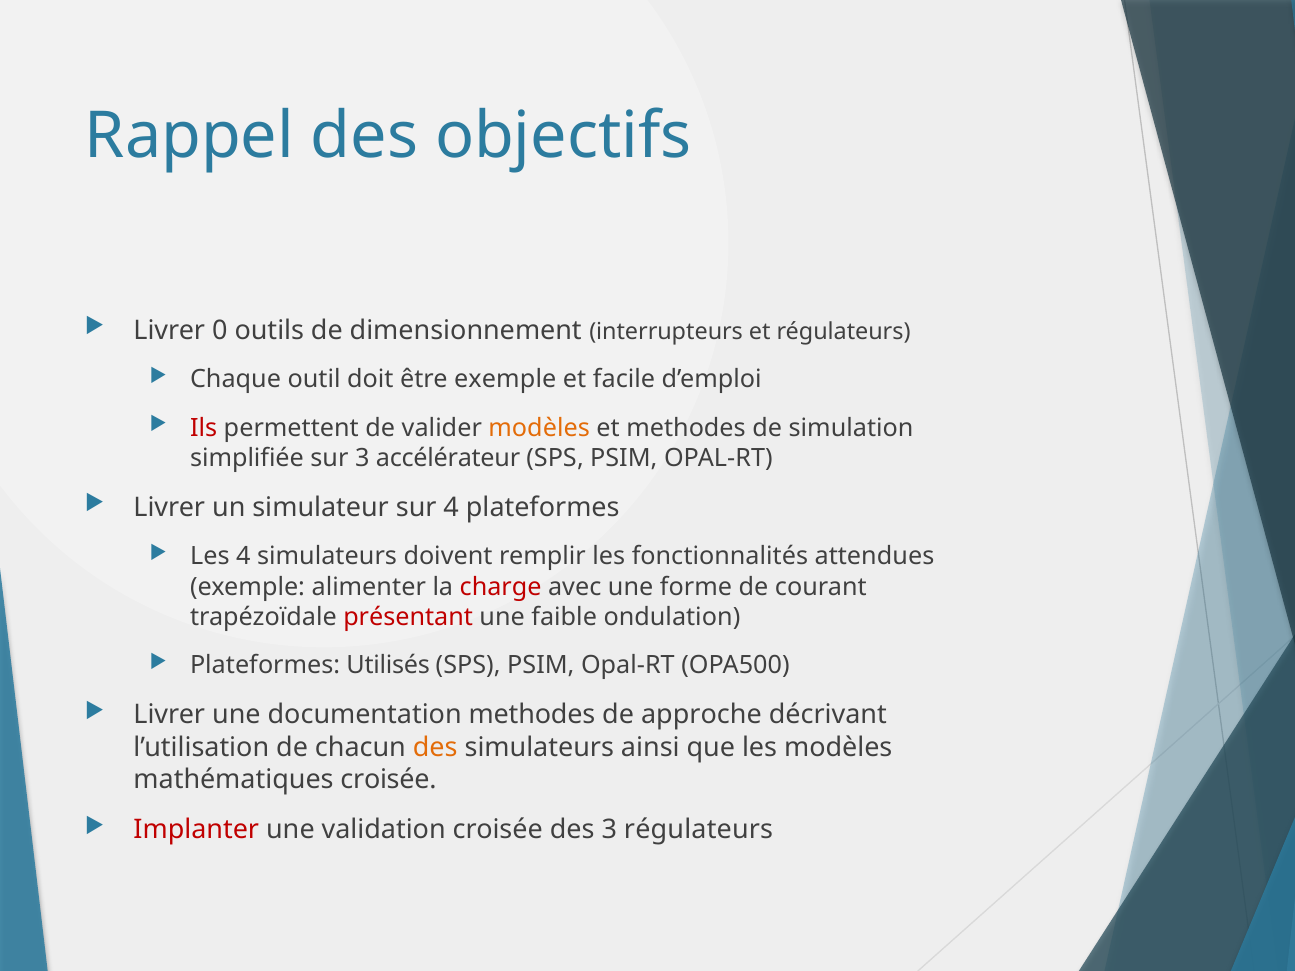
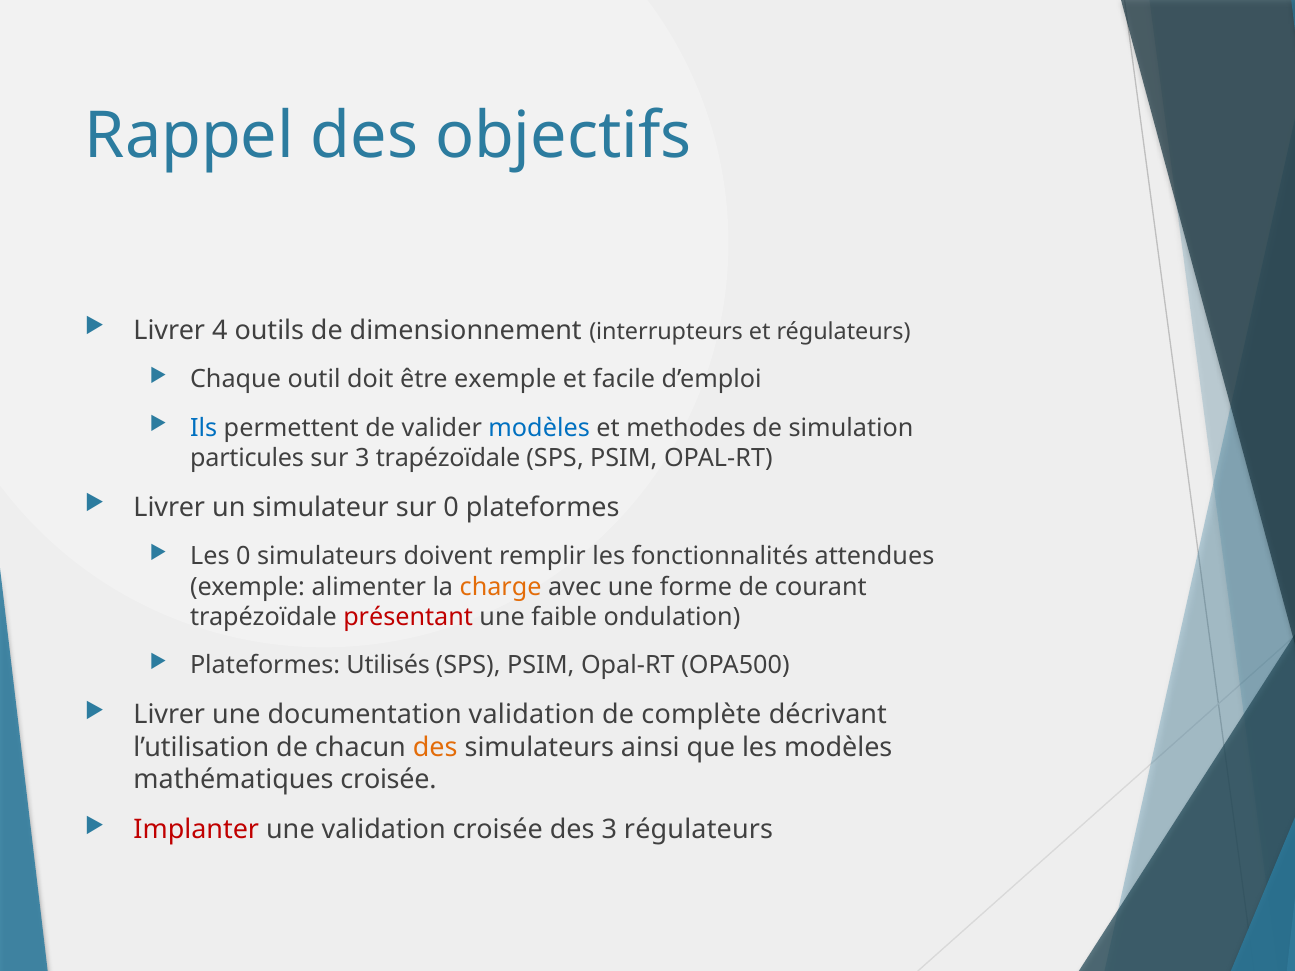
0: 0 -> 4 (220, 331)
Ils colour: red -> blue (204, 428)
modèles colour: orange -> blue (539, 428)
simplifiée: simplifiée -> particules (247, 458)
3 accélérateur: accélérateur -> trapézoïdale (448, 458)
sur 4: 4 -> 0 (451, 508)
Les 4: 4 -> 0 (243, 557)
charge colour: red -> orange (501, 587)
documentation methodes: methodes -> validation (532, 715)
approche: approche -> complète (701, 715)
